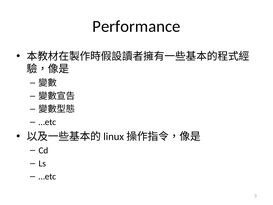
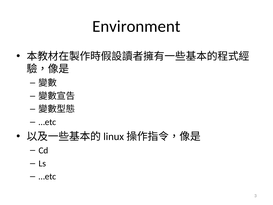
Performance: Performance -> Environment (136, 26)
